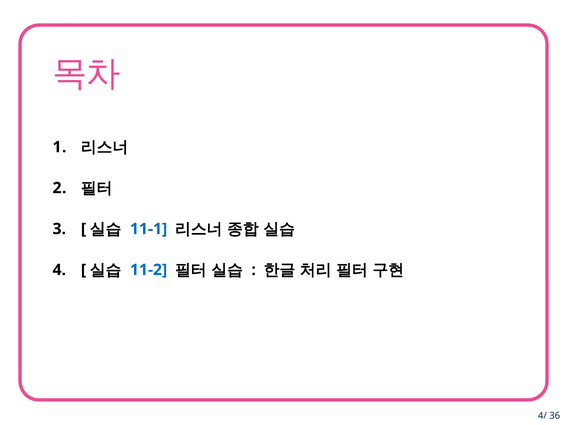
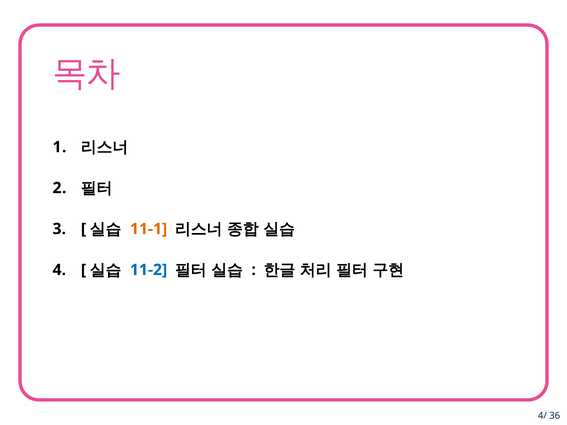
11-1 colour: blue -> orange (149, 229)
